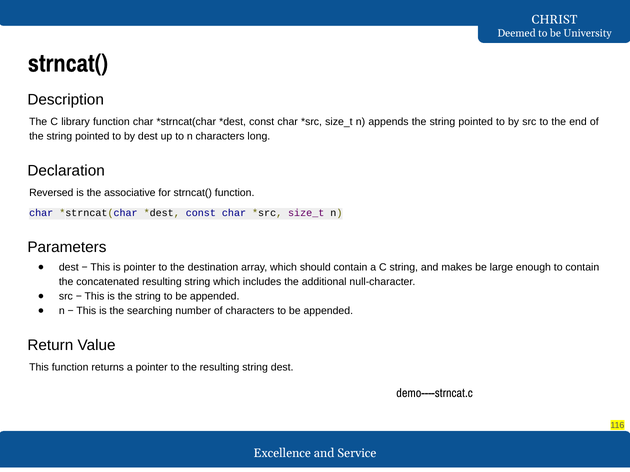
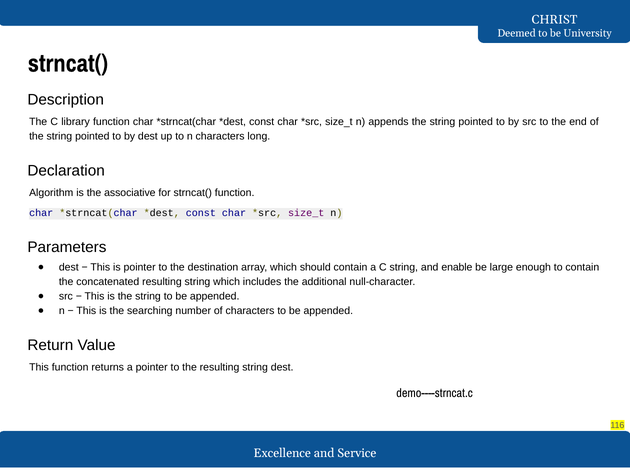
Reversed: Reversed -> Algorithm (51, 193)
makes: makes -> enable (457, 268)
